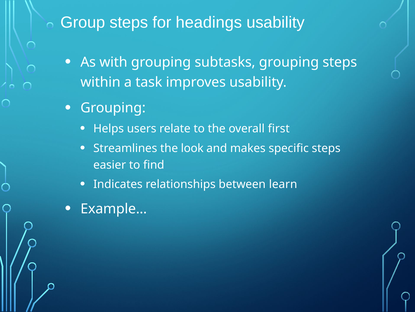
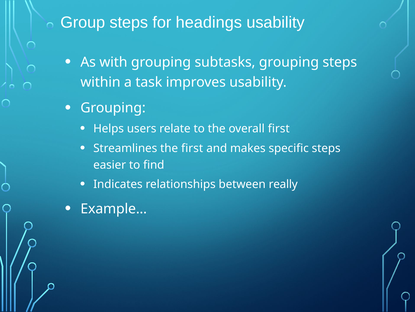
the look: look -> first (192, 148)
learn: learn -> really (283, 184)
